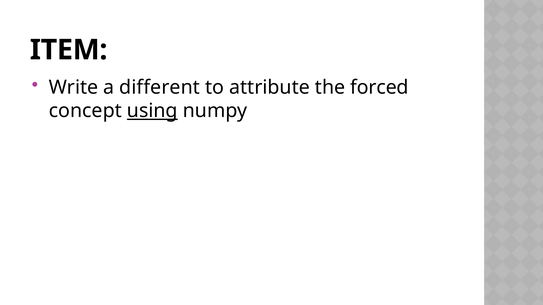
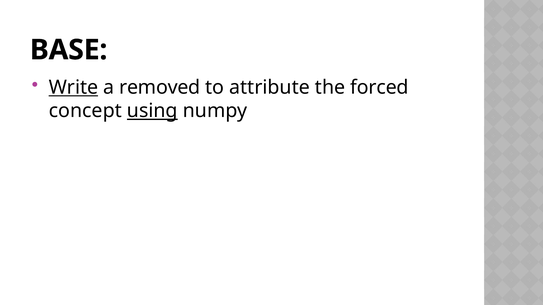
ITEM: ITEM -> BASE (69, 50)
Write underline: none -> present (73, 87)
different: different -> removed (160, 87)
